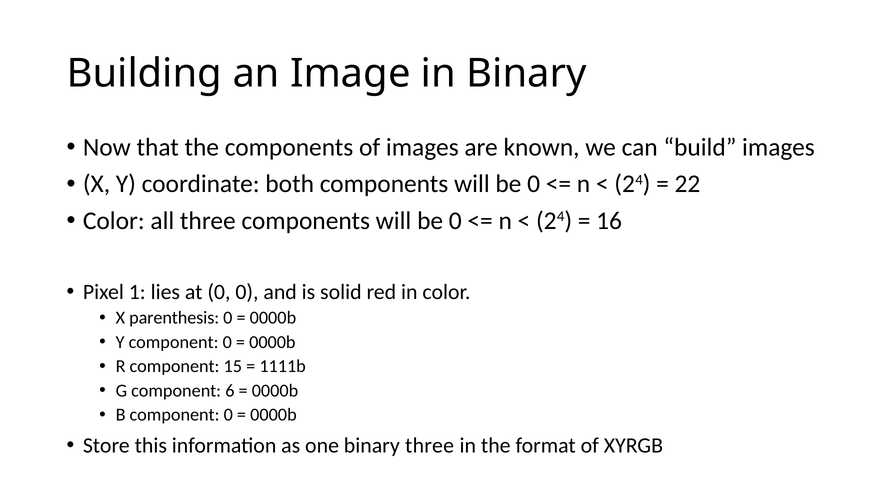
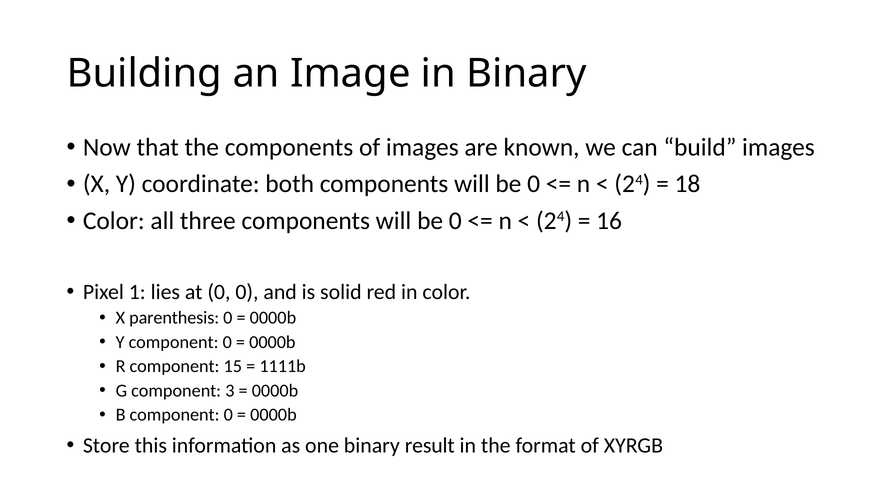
22: 22 -> 18 (687, 184)
6: 6 -> 3 (230, 391)
binary three: three -> result (430, 446)
